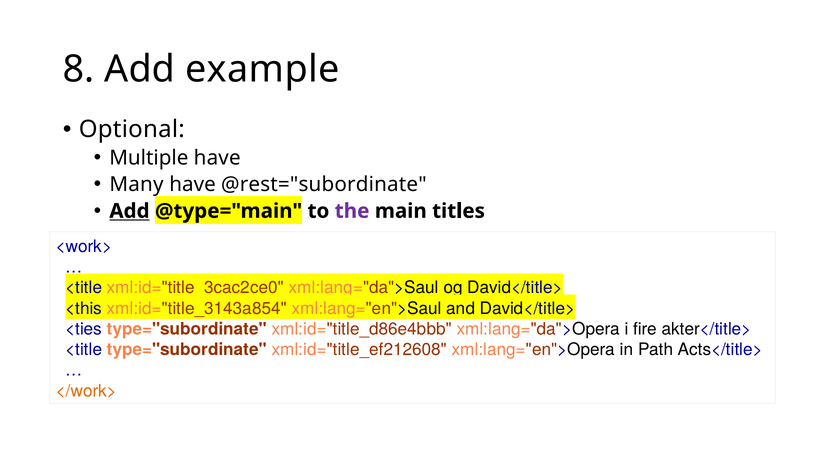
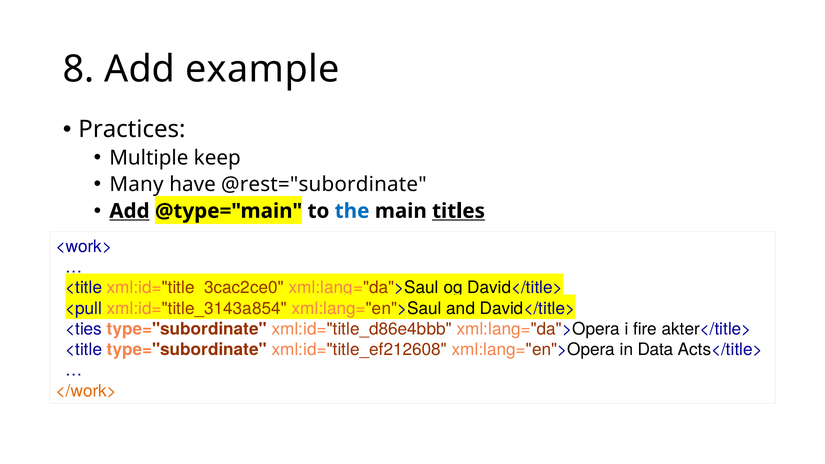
Optional: Optional -> Practices (132, 130)
Multiple have: have -> keep (217, 158)
the colour: purple -> blue (352, 211)
titles underline: none -> present (459, 211)
<this: <this -> <pull (84, 308)
Path: Path -> Data (656, 350)
